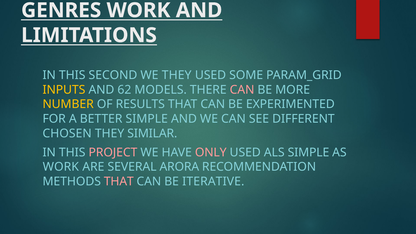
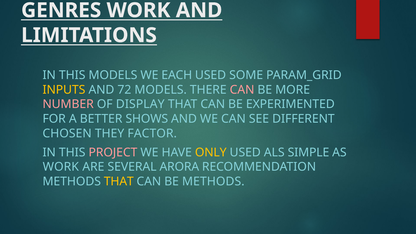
THIS SECOND: SECOND -> MODELS (113, 75)
WE THEY: THEY -> EACH (177, 75)
62: 62 -> 72 (124, 90)
NUMBER colour: yellow -> pink (68, 104)
RESULTS: RESULTS -> DISPLAY (140, 104)
BETTER SIMPLE: SIMPLE -> SHOWS (147, 119)
SIMILAR: SIMILAR -> FACTOR (152, 133)
ONLY colour: pink -> yellow (211, 152)
THAT colour: pink -> yellow (119, 181)
BE ITERATIVE: ITERATIVE -> METHODS (213, 181)
